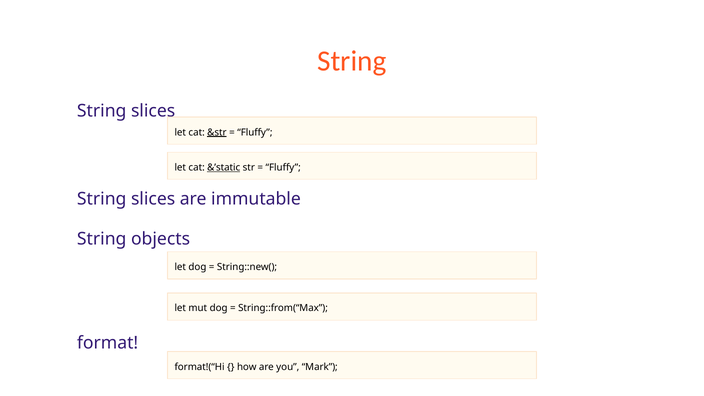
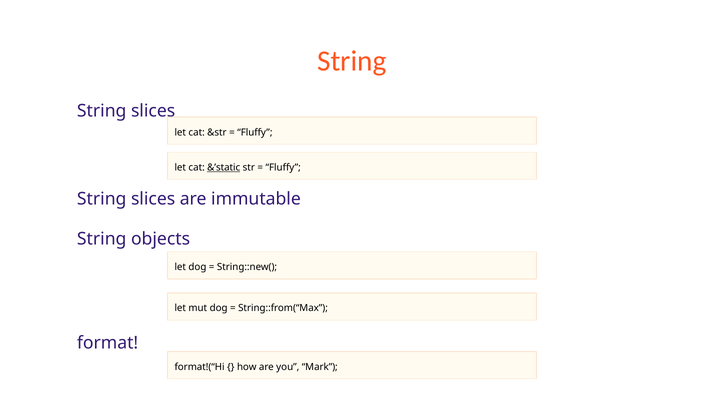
&str underline: present -> none (217, 132)
